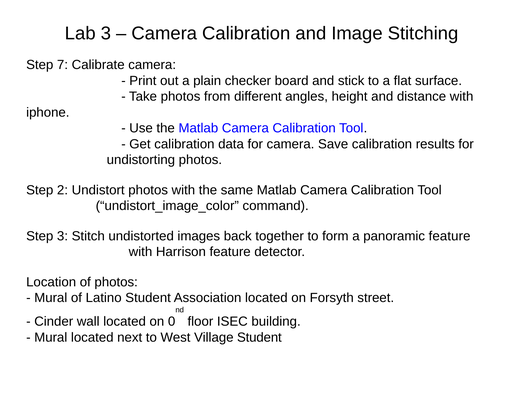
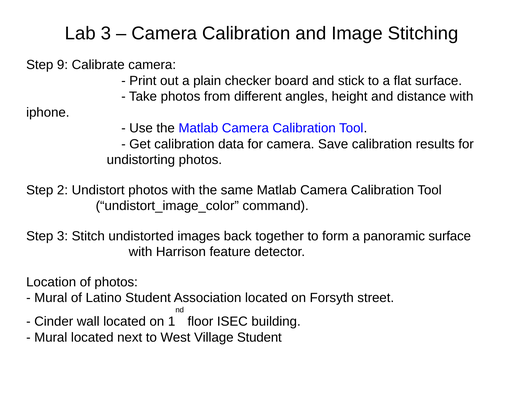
7: 7 -> 9 (62, 65)
panoramic feature: feature -> surface (450, 236)
0: 0 -> 1 (172, 321)
